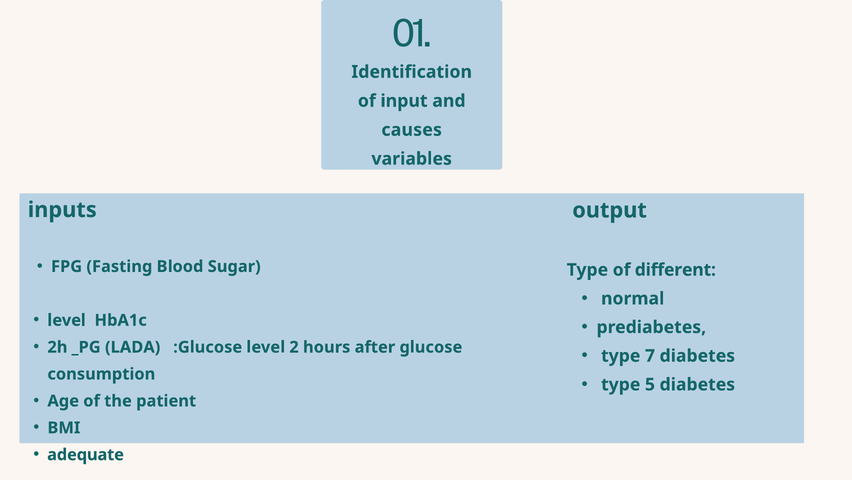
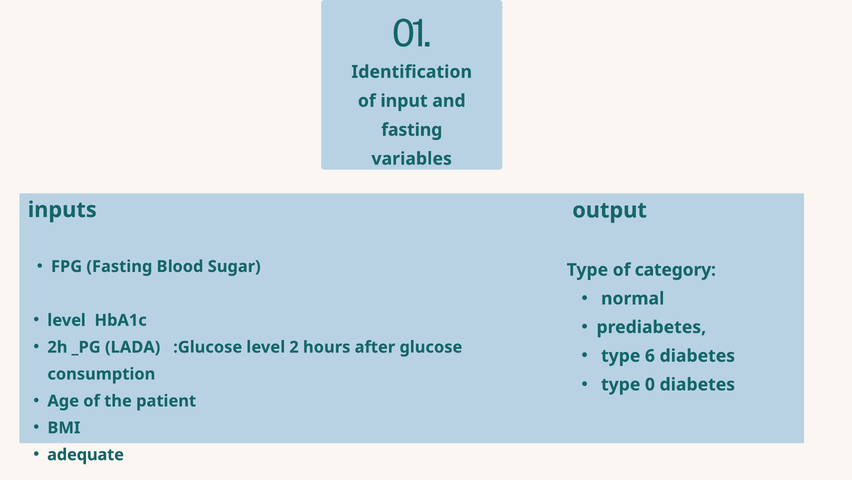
causes: causes -> fasting (412, 130)
different: different -> category (675, 269)
7: 7 -> 6 (650, 355)
5: 5 -> 0 (650, 384)
